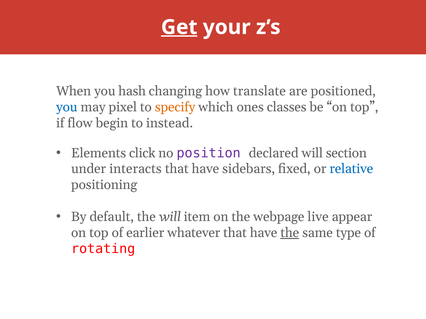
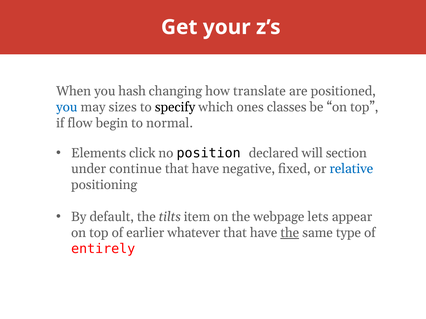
Get underline: present -> none (179, 27)
pixel: pixel -> sizes (123, 107)
specify colour: orange -> black (175, 107)
instead: instead -> normal (170, 123)
position colour: purple -> black (209, 153)
interacts: interacts -> continue (135, 169)
sidebars: sidebars -> negative (249, 169)
the will: will -> tilts (170, 217)
live: live -> lets (318, 217)
rotating: rotating -> entirely (103, 249)
